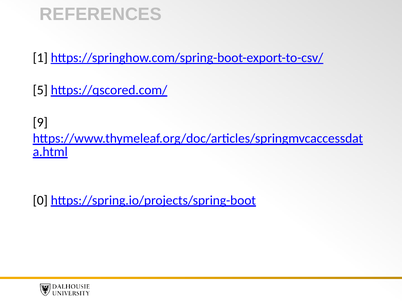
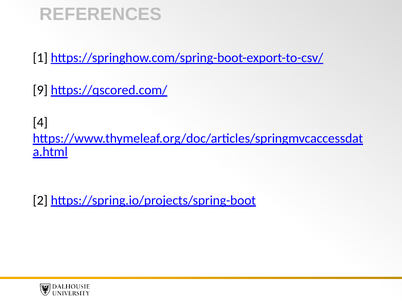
5: 5 -> 9 (40, 90)
9: 9 -> 4 (40, 123)
0: 0 -> 2 (40, 201)
